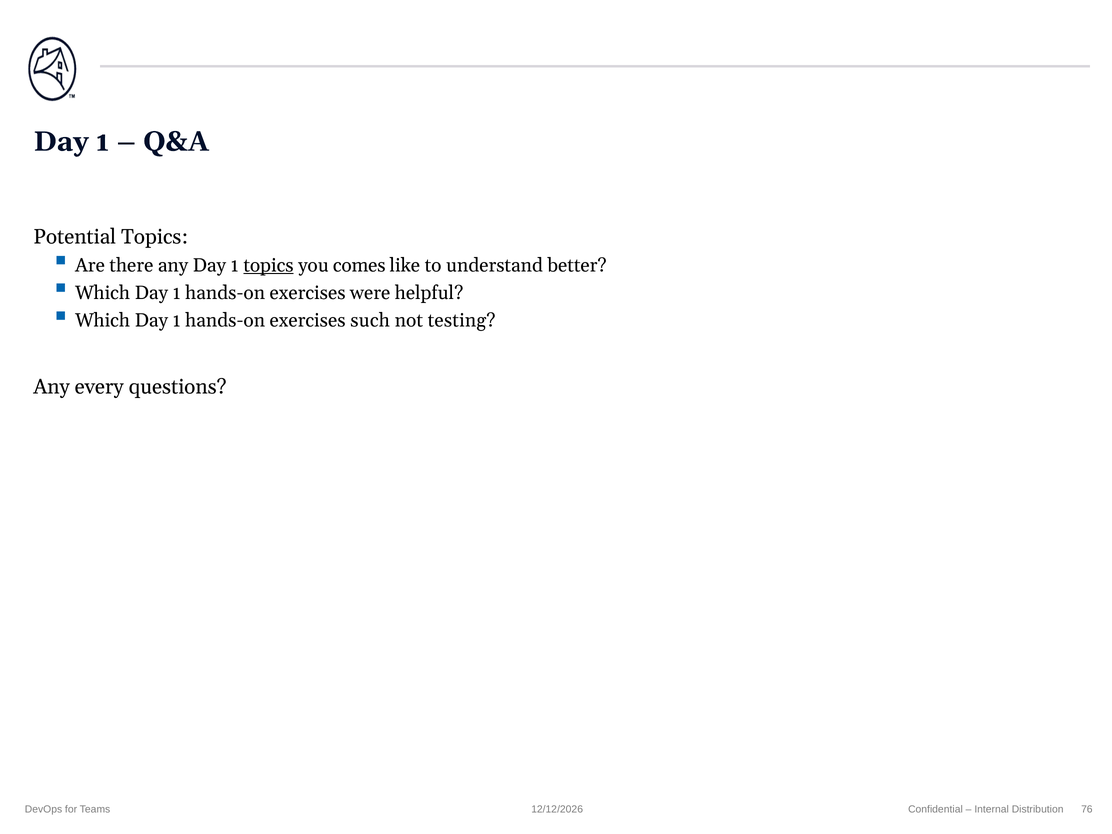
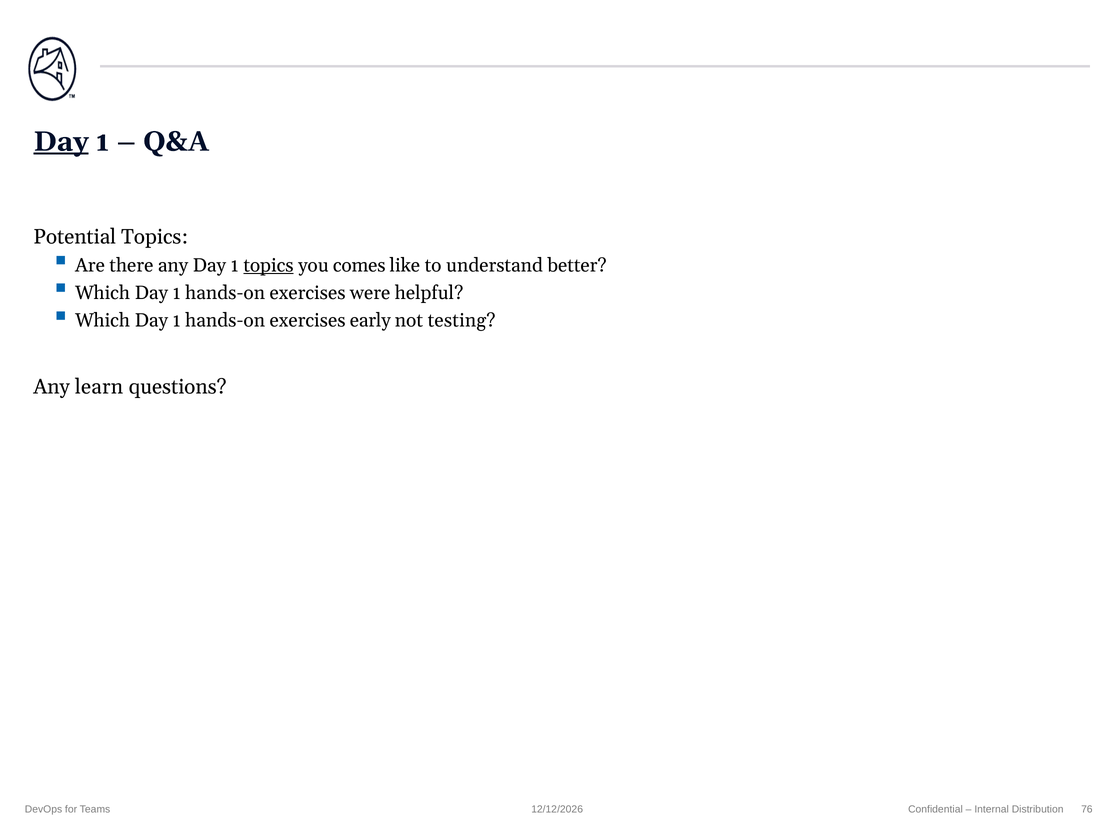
Day underline: none -> present (61, 142)
such: such -> early (370, 320)
every: every -> learn (99, 387)
